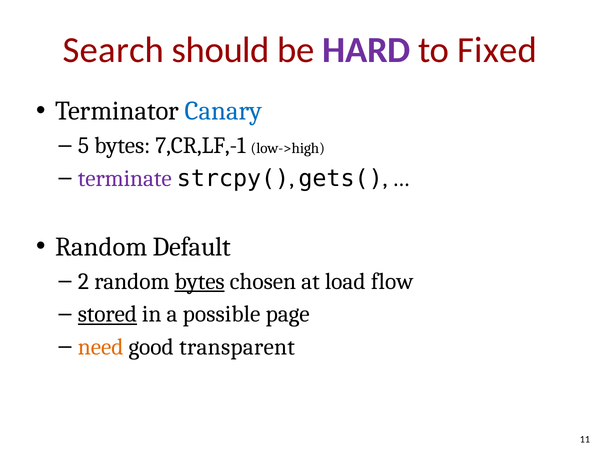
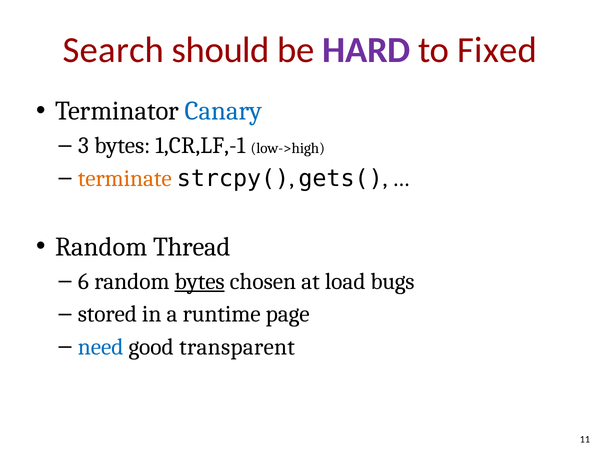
5: 5 -> 3 (83, 146)
7,CR,LF,-1: 7,CR,LF,-1 -> 1,CR,LF,-1 (200, 146)
terminate colour: purple -> orange (125, 178)
Default: Default -> Thread (192, 247)
2: 2 -> 6 (83, 281)
flow: flow -> bugs (392, 281)
stored underline: present -> none (107, 314)
possible: possible -> runtime (222, 314)
need colour: orange -> blue (101, 347)
